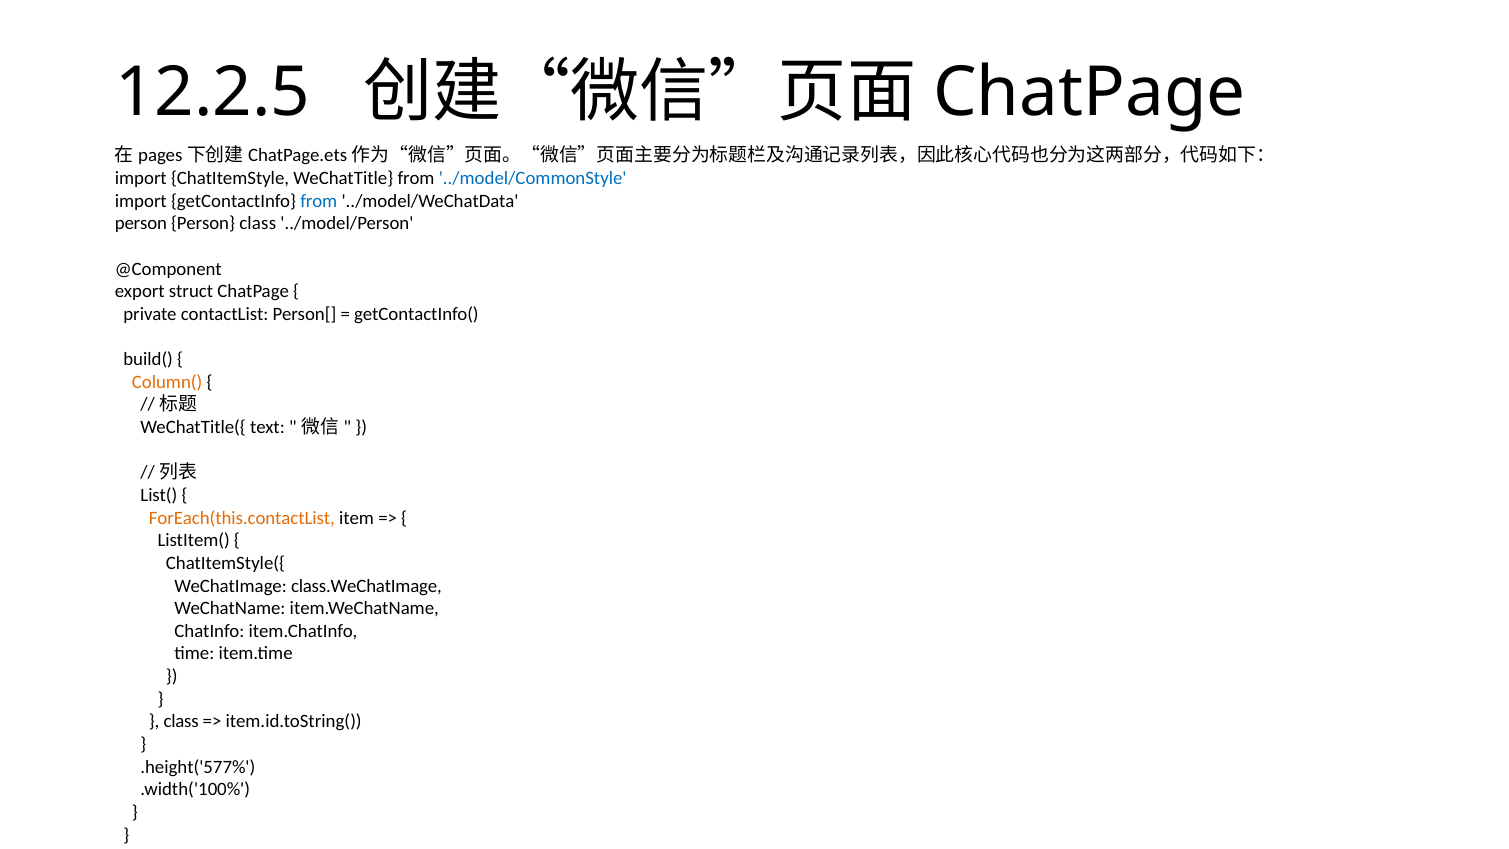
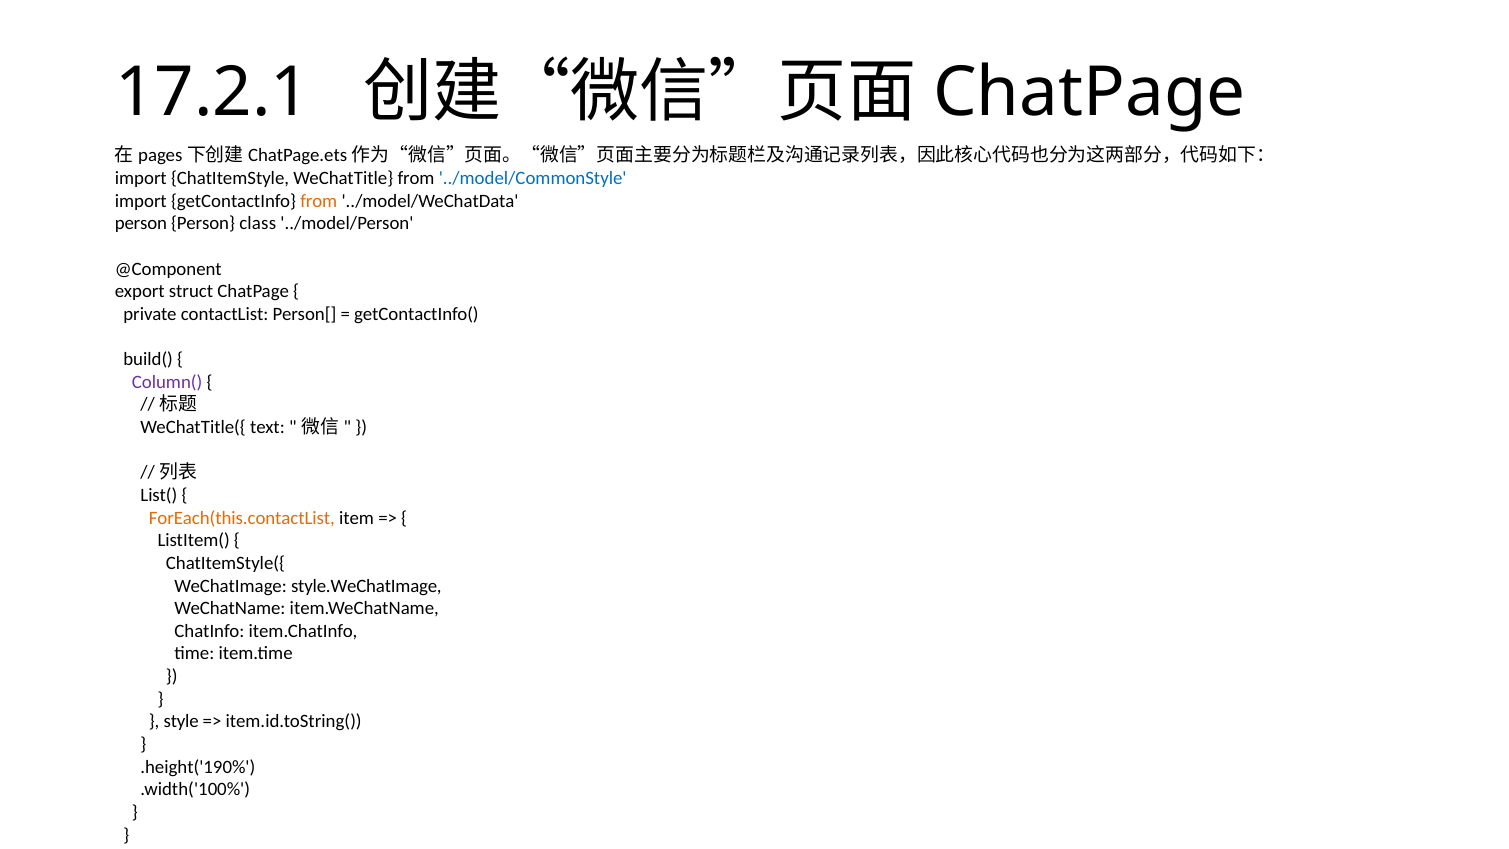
12.2.5: 12.2.5 -> 17.2.1 (213, 92)
from colour: blue -> orange (319, 201)
Column( colour: orange -> purple (167, 382)
class.WeChatImage: class.WeChatImage -> style.WeChatImage (366, 586)
class: class -> style (181, 722)
.height('577%: .height('577% -> .height('190% (198, 767)
